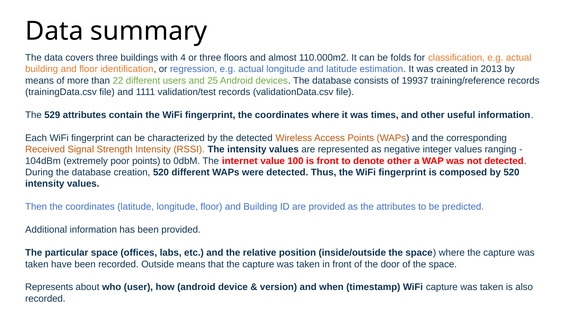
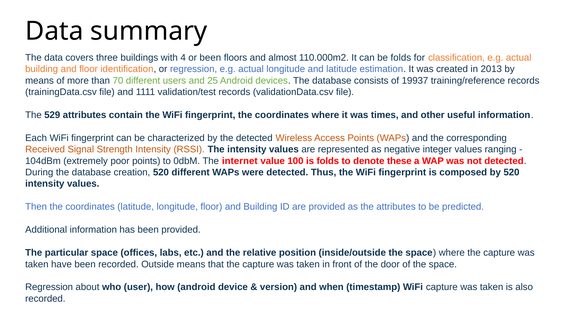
or three: three -> been (210, 58)
22: 22 -> 70 (118, 80)
is front: front -> folds (328, 161)
denote other: other -> these (399, 161)
Represents: Represents -> Regression (49, 287)
